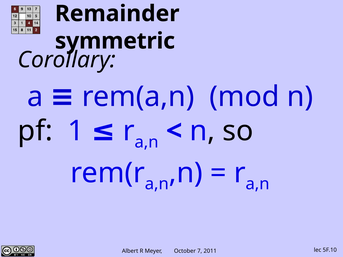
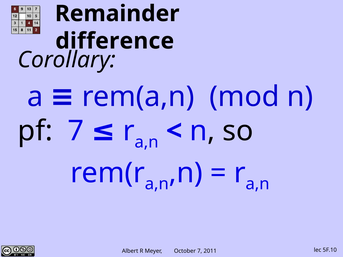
symmetric: symmetric -> difference (115, 41)
pf 1: 1 -> 7 (76, 131)
